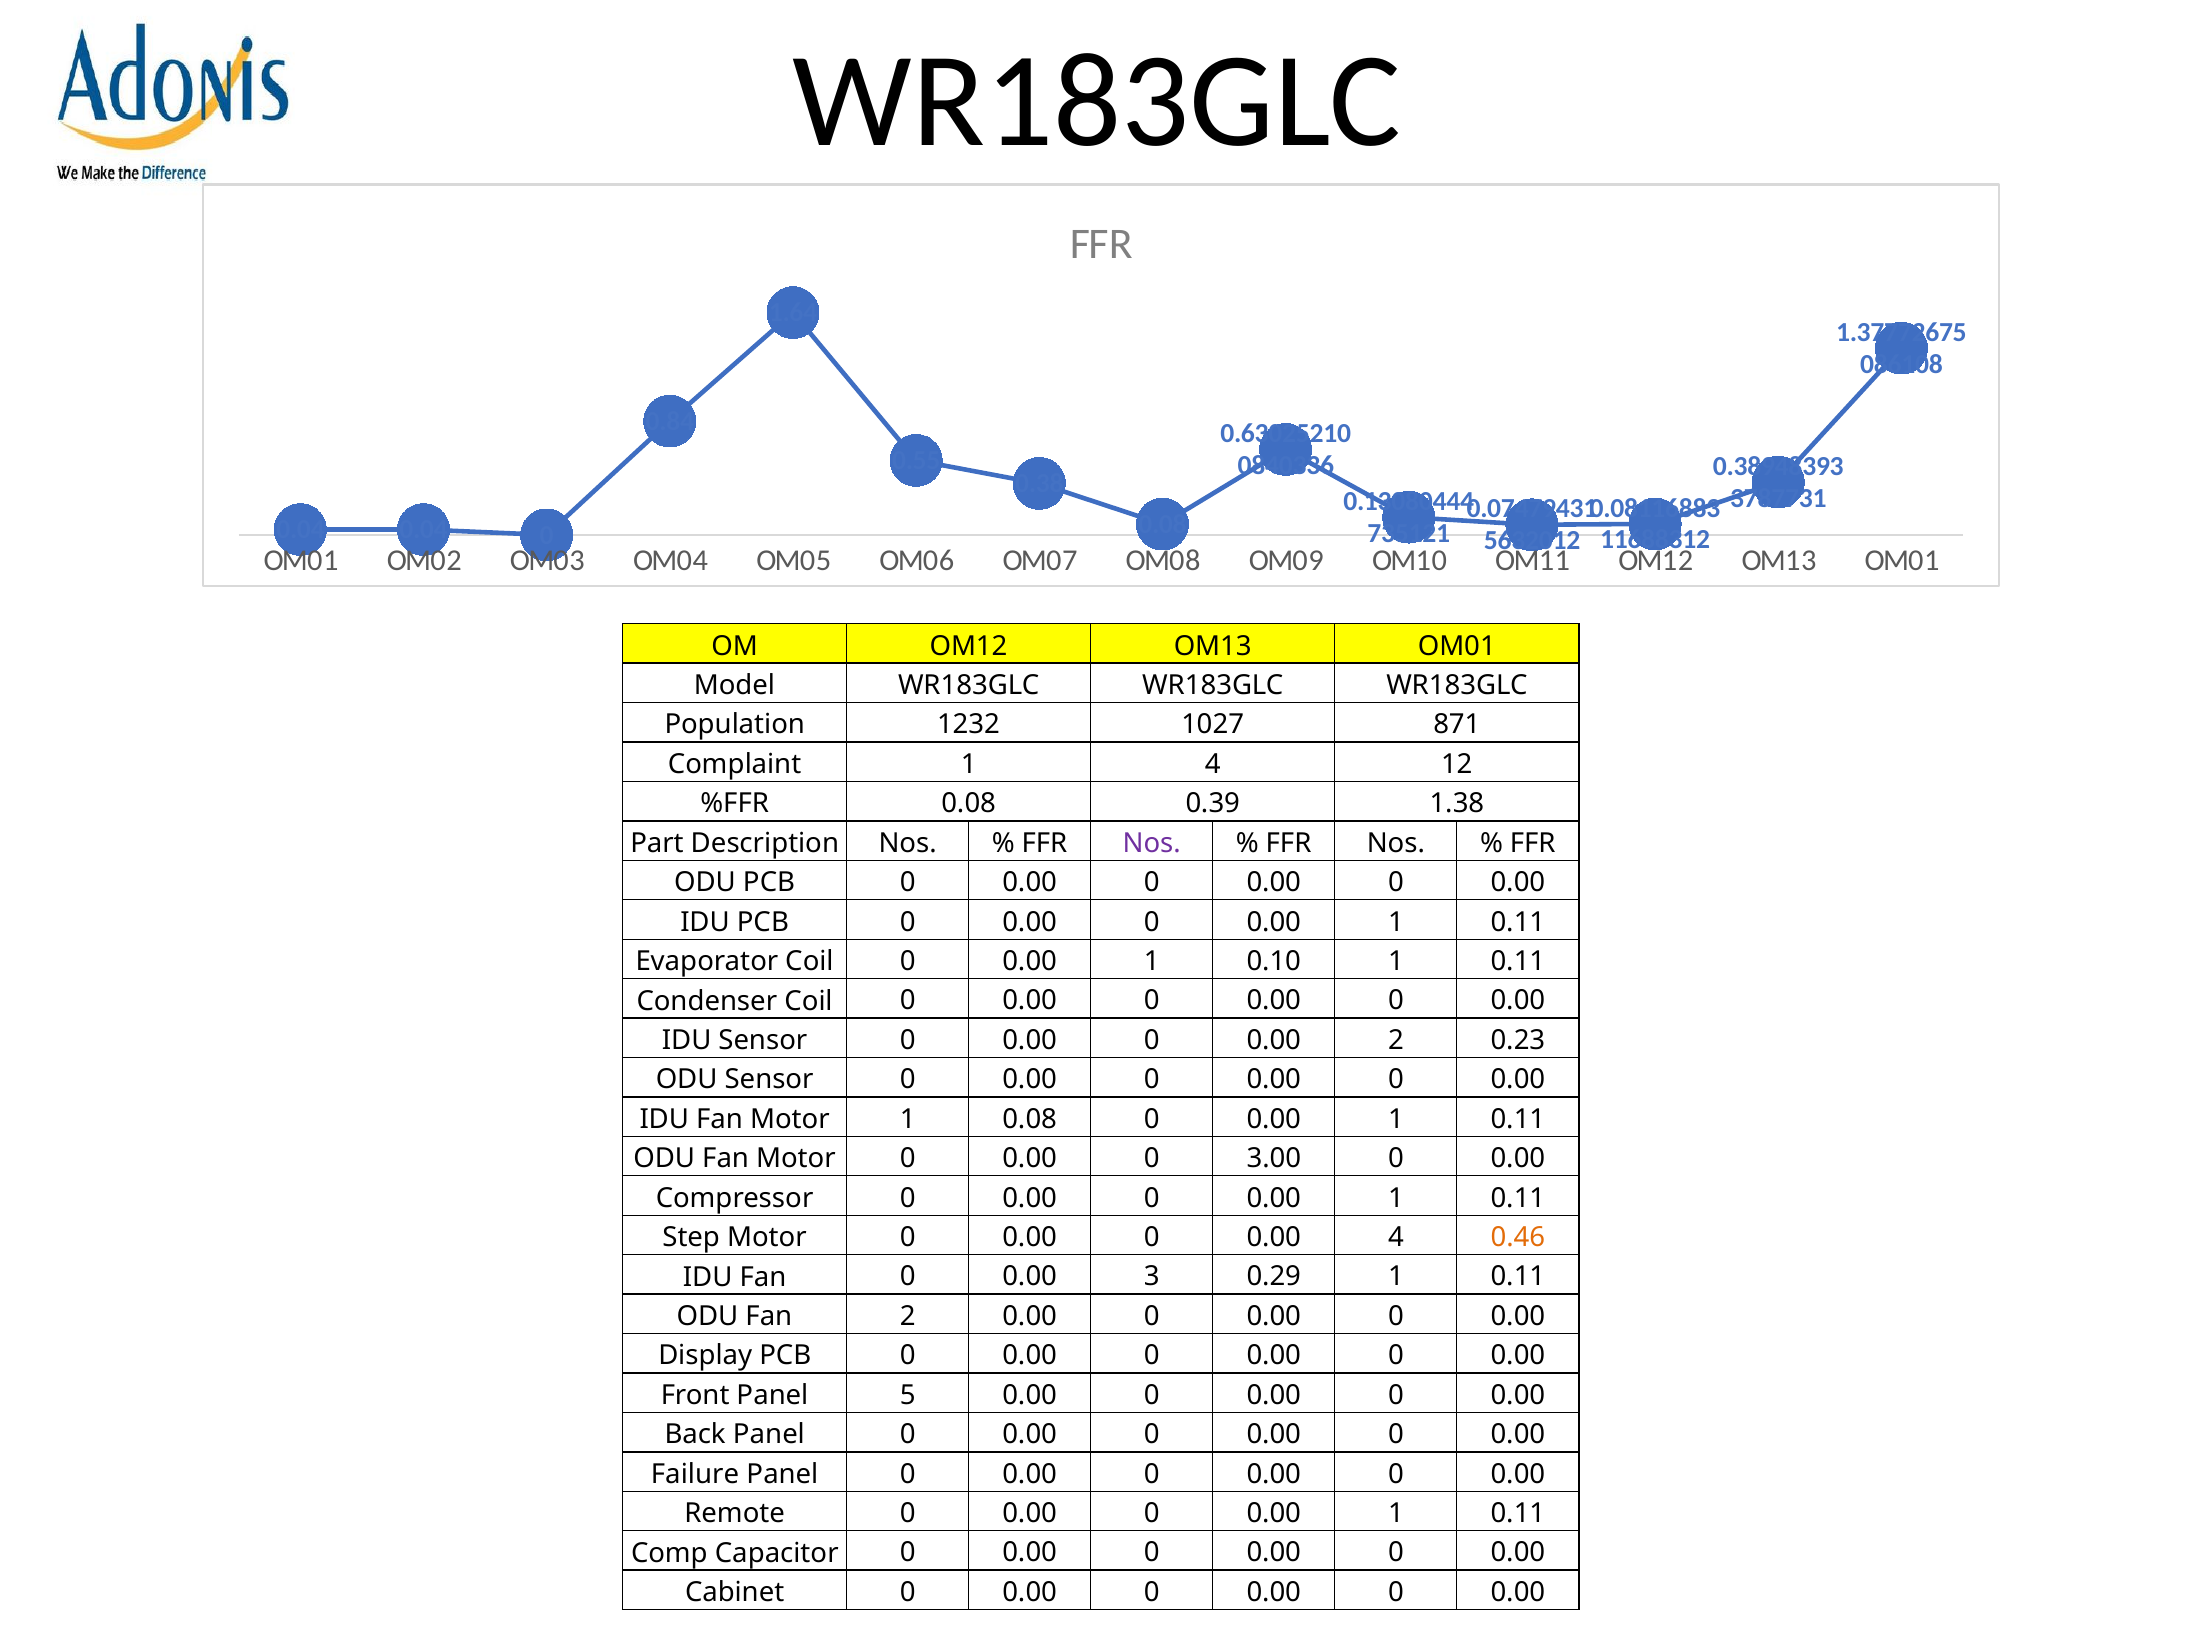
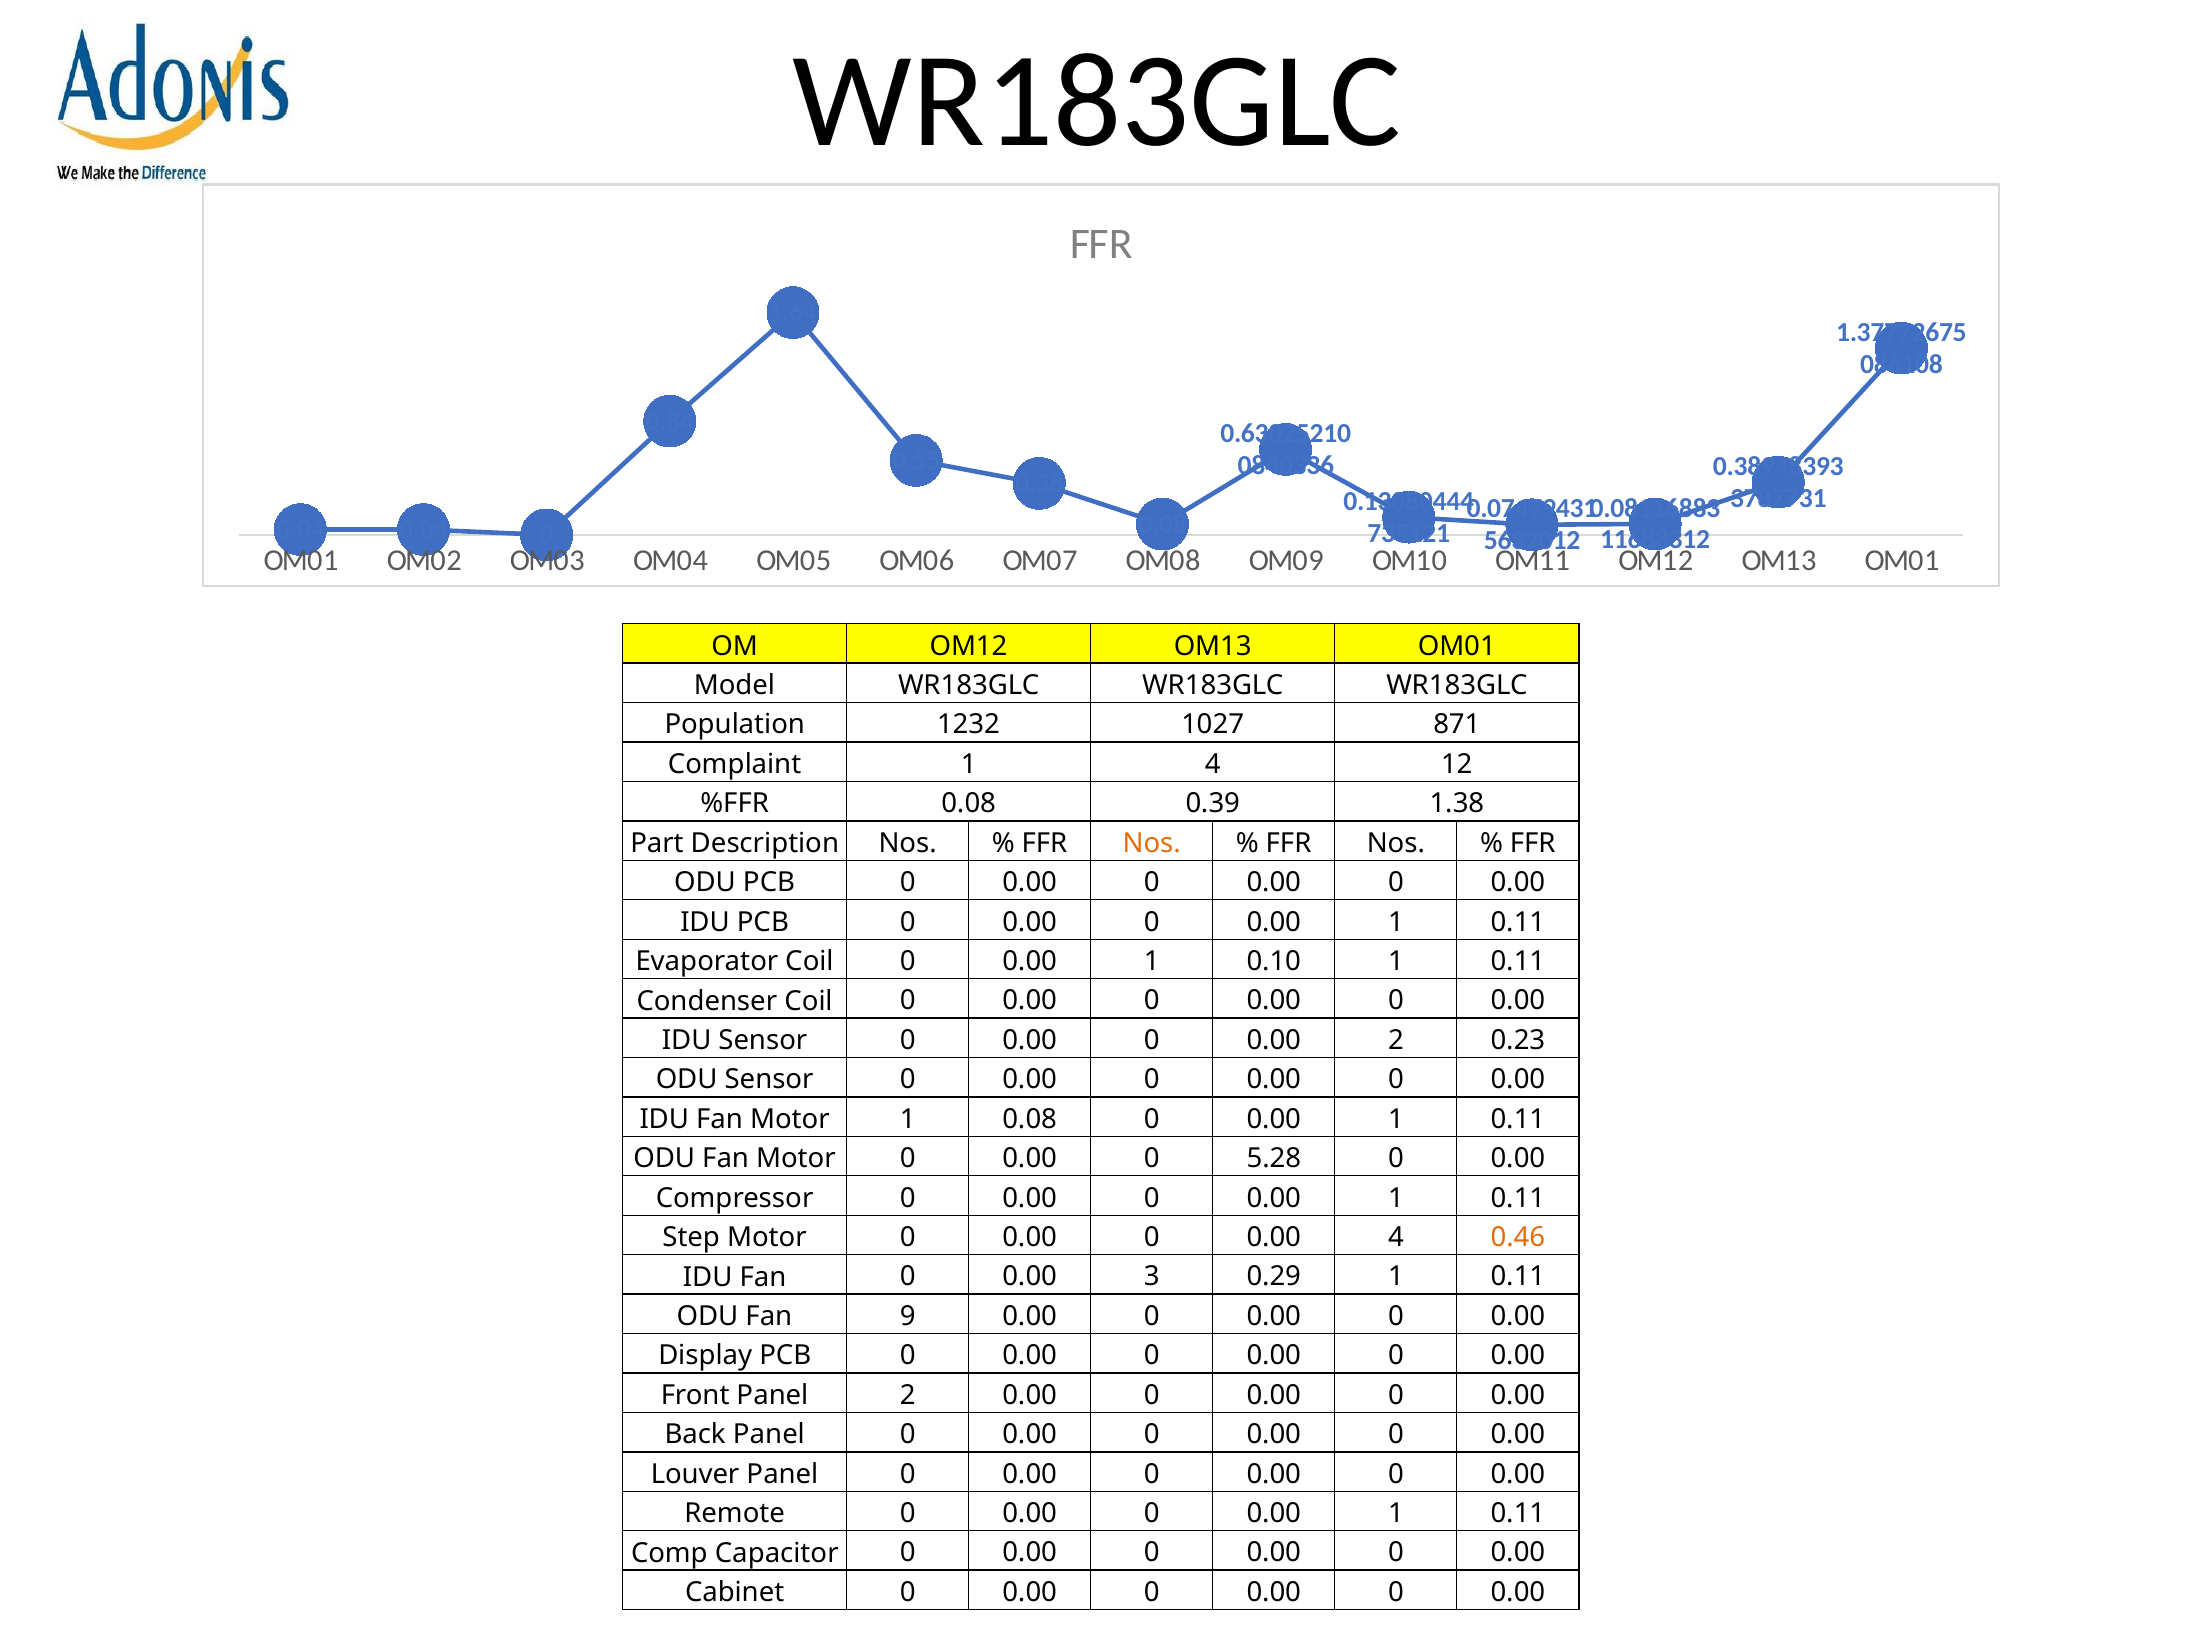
Nos colour: purple -> orange (1152, 843)
3.00: 3.00 -> 5.28 (1274, 1159)
Fan 2: 2 -> 9 (908, 1317)
Panel 5: 5 -> 2 (908, 1396)
Failure: Failure -> Louver (695, 1475)
